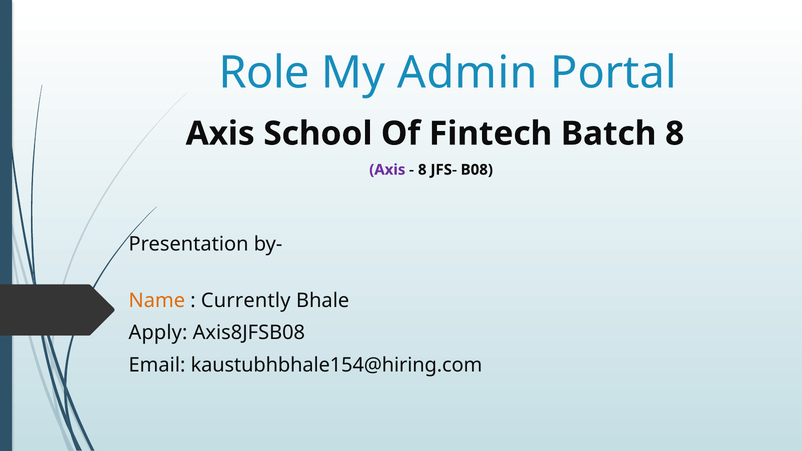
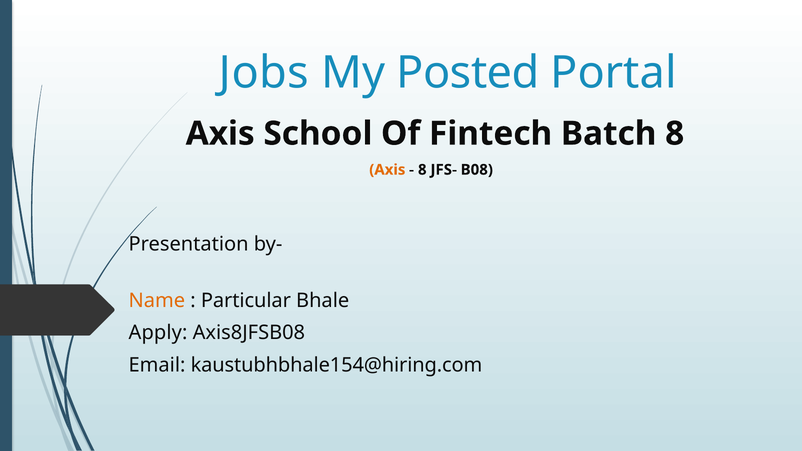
Role: Role -> Jobs (264, 73)
Admin: Admin -> Posted (468, 73)
Axis colour: purple -> orange (387, 170)
Currently: Currently -> Particular (246, 300)
